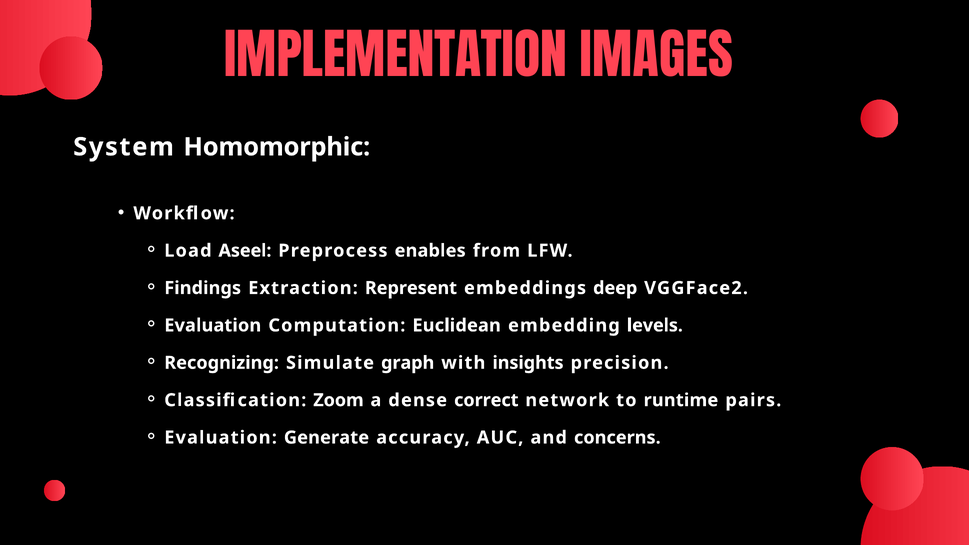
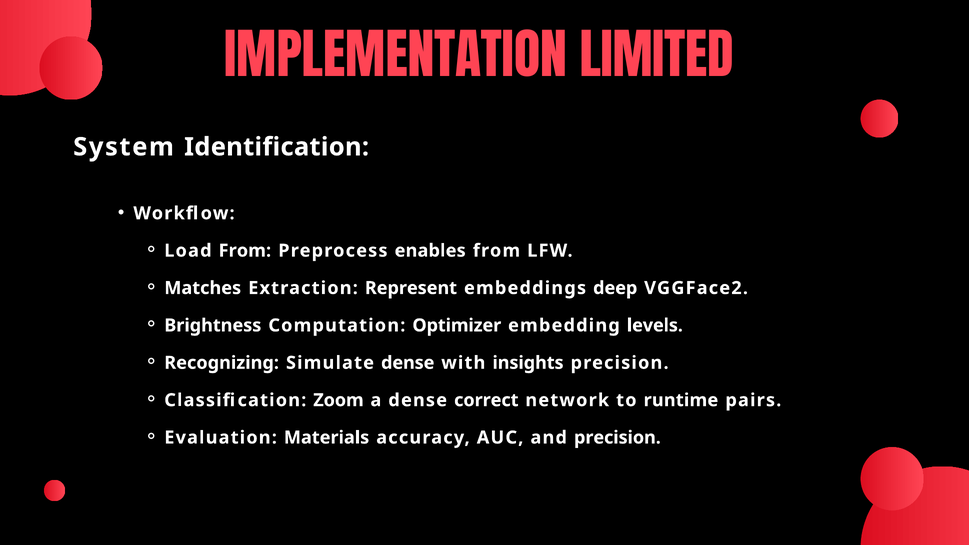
IMAGES: IMAGES -> LIMITED (657, 58)
Homomorphic: Homomorphic -> Identification (277, 147)
Load Aseel: Aseel -> From (245, 251)
Findings: Findings -> Matches (203, 288)
Evaluation: Evaluation -> Brightness (213, 325)
Euclidean: Euclidean -> Optimizer (457, 325)
Simulate graph: graph -> dense (408, 363)
Generate: Generate -> Materials (327, 438)
and concerns: concerns -> precision (617, 438)
